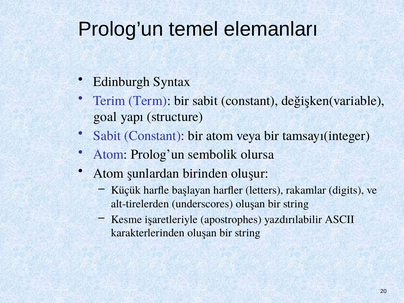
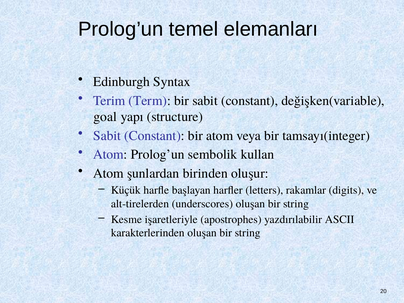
olursa: olursa -> kullan (257, 154)
